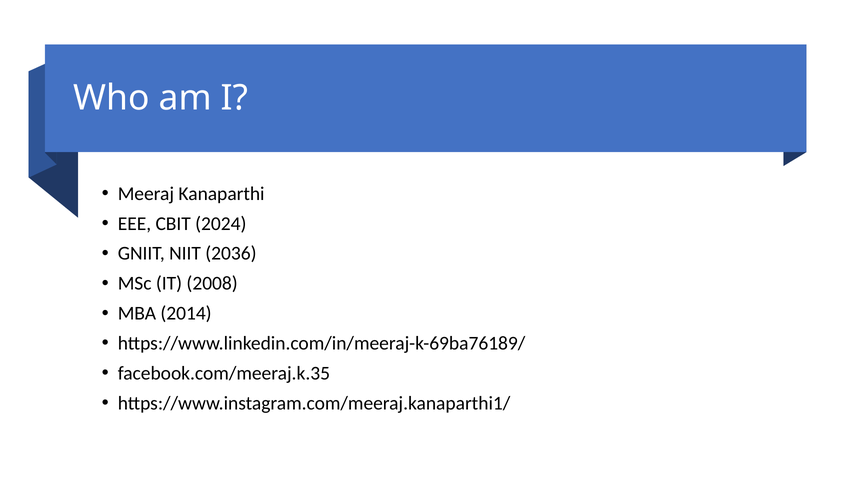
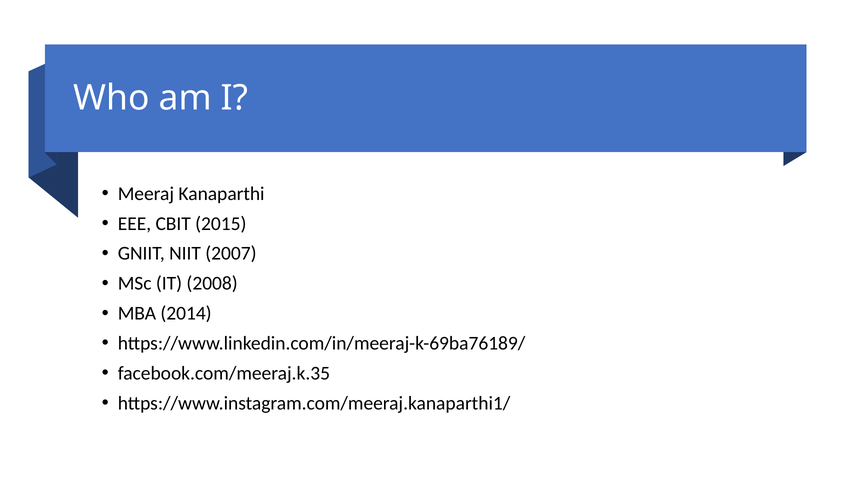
2024: 2024 -> 2015 (221, 223)
2036: 2036 -> 2007 (231, 253)
